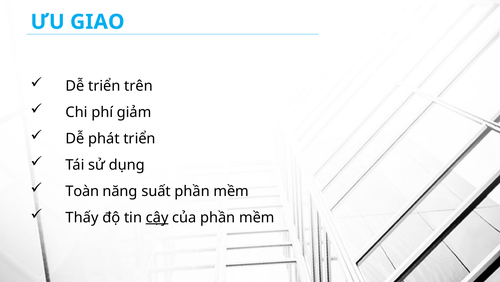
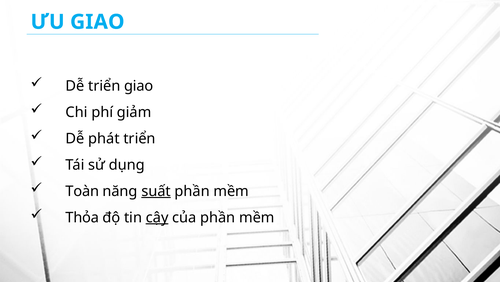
triển trên: trên -> giao (139, 86)
suất underline: none -> present (156, 191)
Thấy: Thấy -> Thỏa (82, 217)
